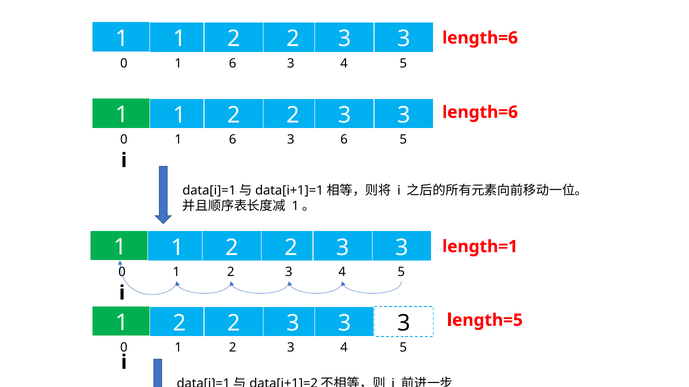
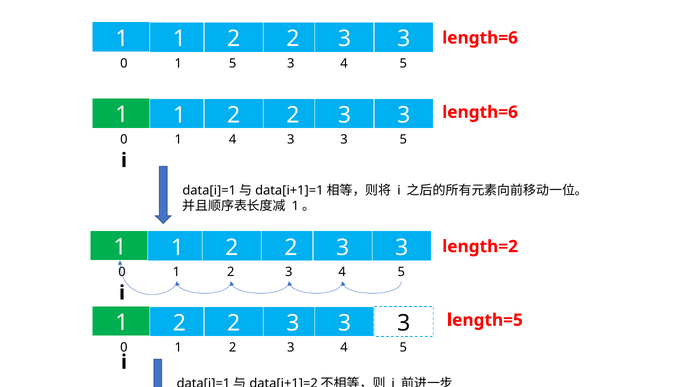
6: 6 -> 5 (233, 63)
6: 6 -> 4 (233, 140)
6: 6 -> 3 (344, 140)
length=1: length=1 -> length=2 (480, 247)
